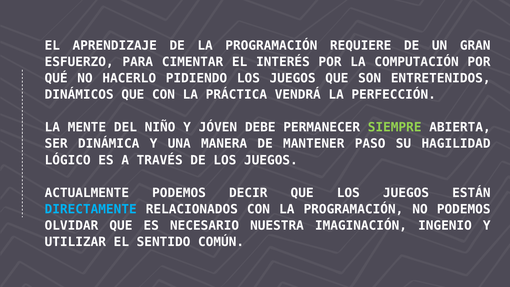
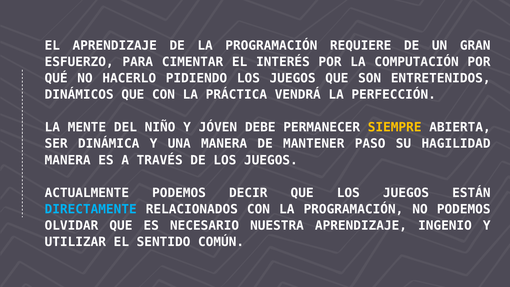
SIEMPRE colour: light green -> yellow (395, 127)
LÓGICO: LÓGICO -> MANERA (68, 160)
NUESTRA IMAGINACIÓN: IMAGINACIÓN -> APRENDIZAJE (361, 226)
